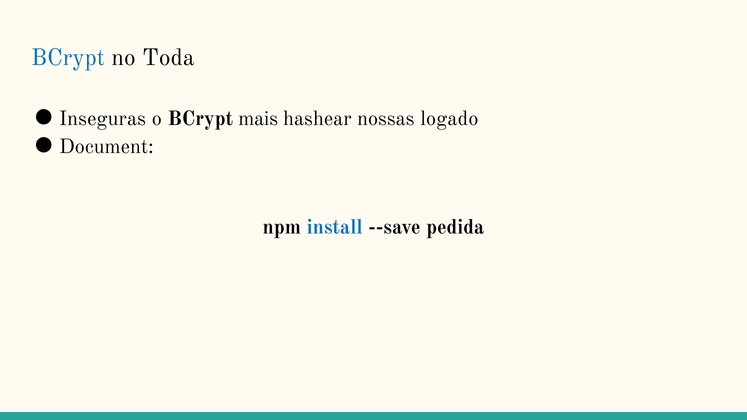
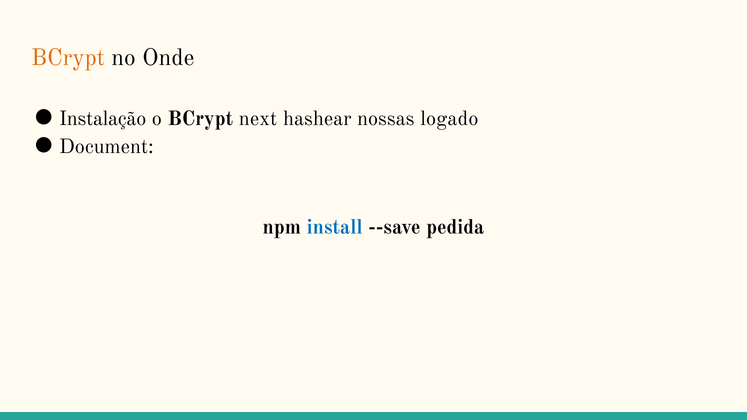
BCrypt colour: blue -> orange (68, 58)
Toda: Toda -> Onde (168, 58)
Inseguras: Inseguras -> Instalação (103, 118)
mais: mais -> next (258, 118)
